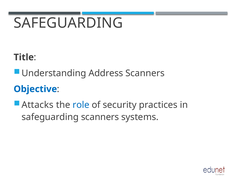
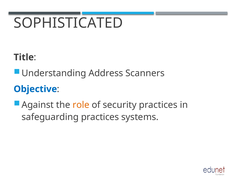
SAFEGUARDING: SAFEGUARDING -> SOPHISTICATED (68, 23)
Attacks: Attacks -> Against (38, 105)
role colour: blue -> orange (81, 105)
safeguarding scanners: scanners -> practices (100, 117)
